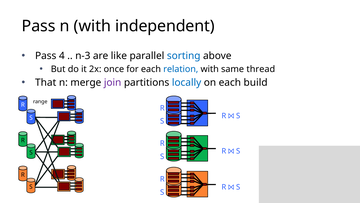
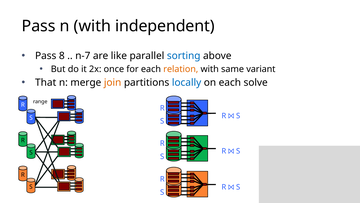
4: 4 -> 8 (62, 56)
n-3: n-3 -> n-7 (83, 56)
relation colour: blue -> orange (181, 69)
thread: thread -> variant (261, 69)
join colour: purple -> orange (113, 82)
build: build -> solve (256, 82)
